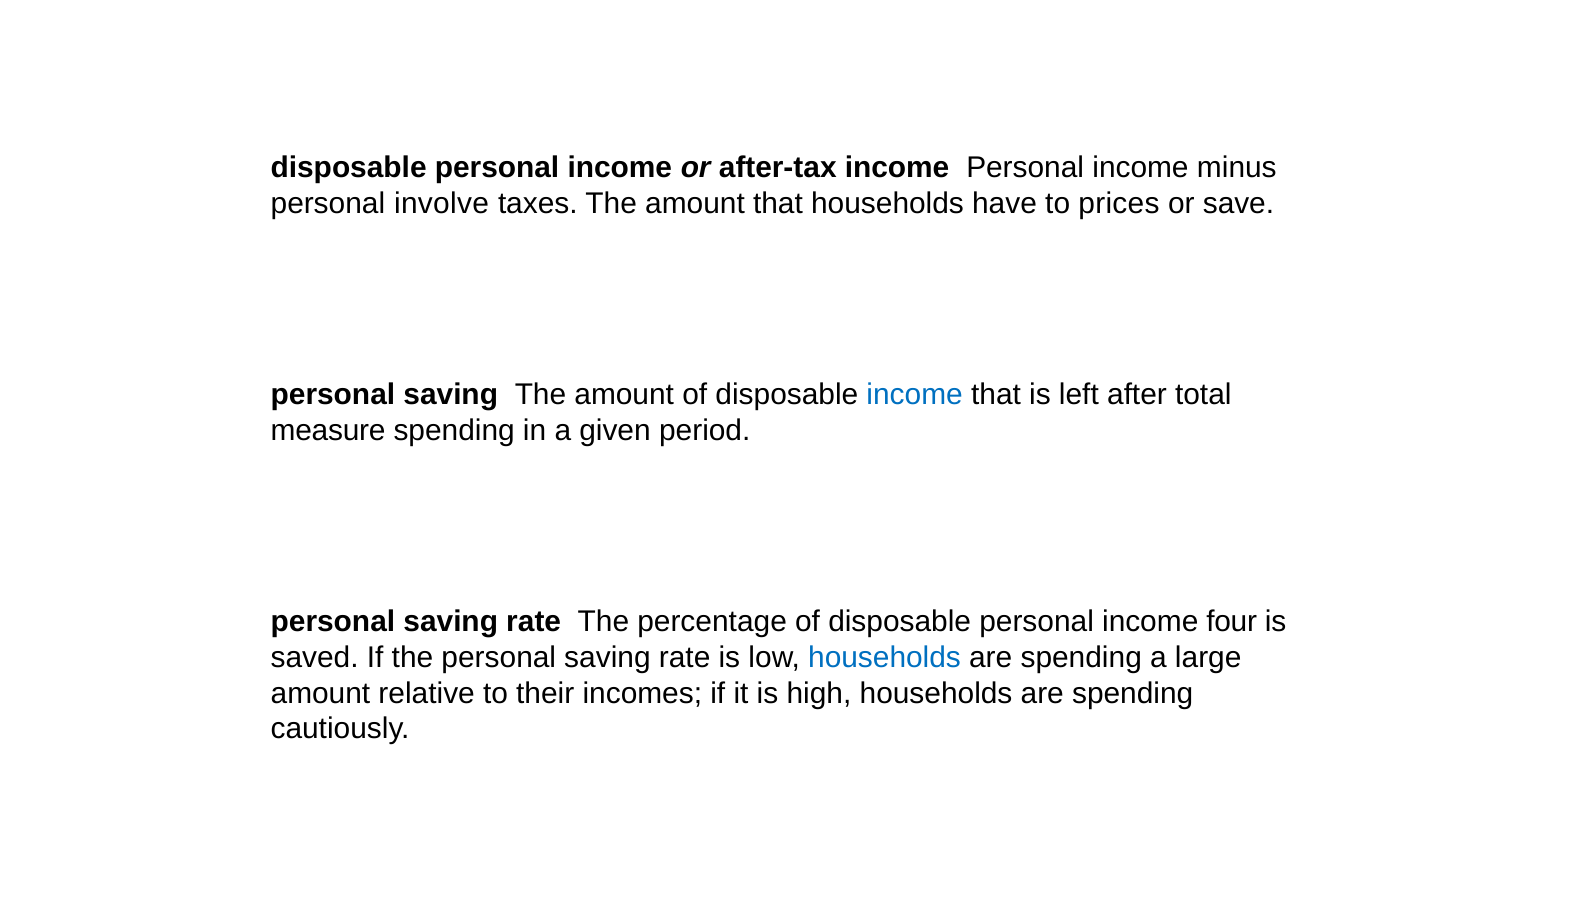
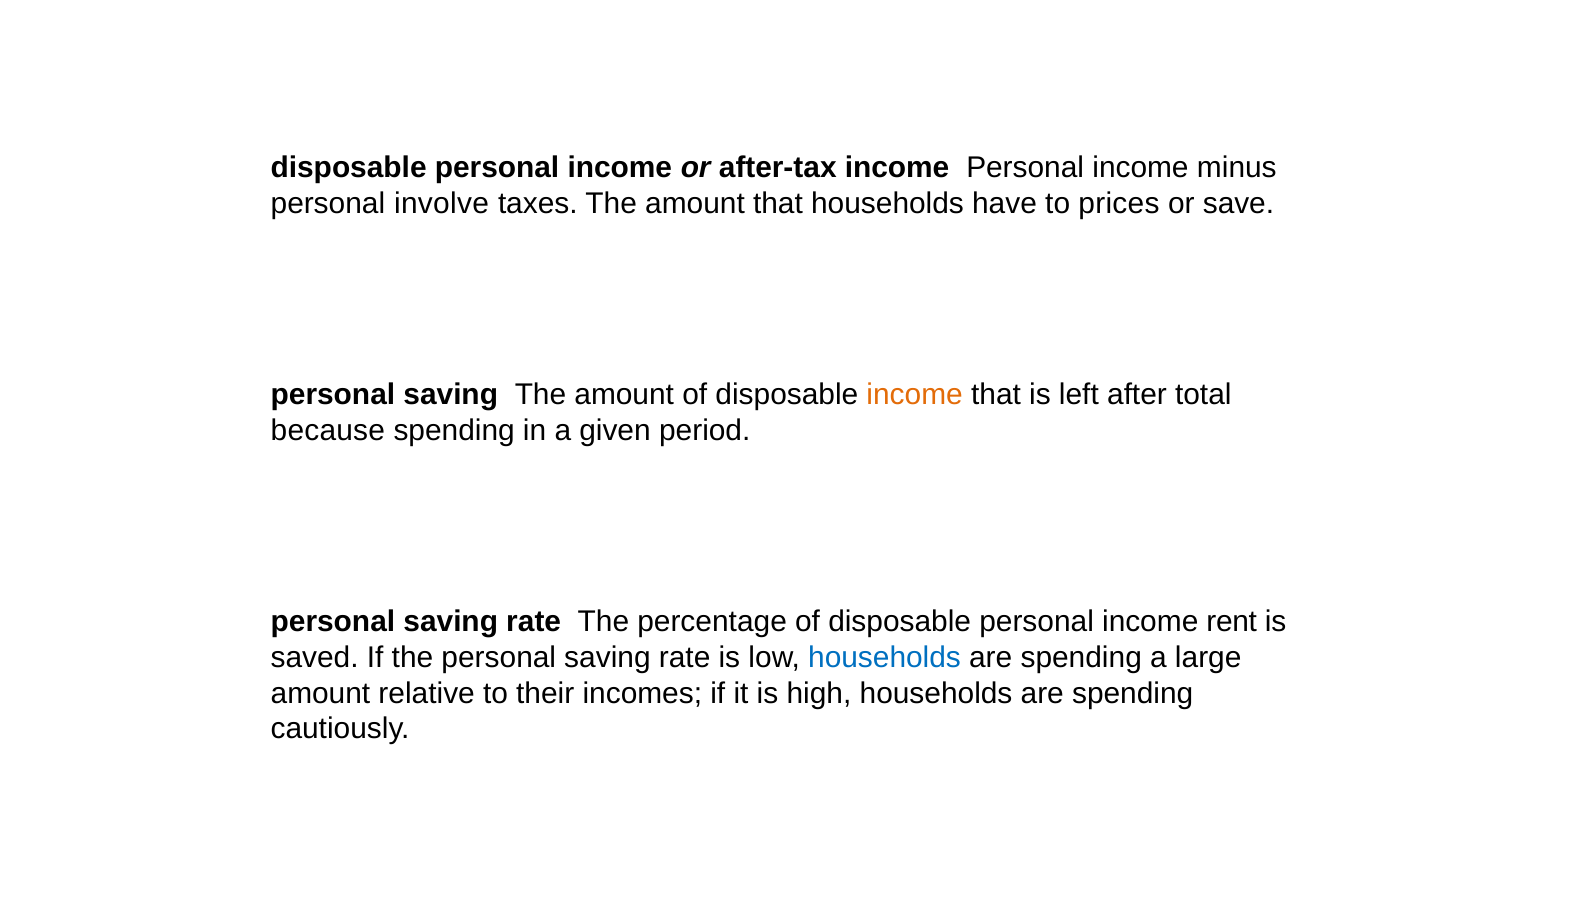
income colour: blue -> orange (915, 394)
measure: measure -> because (328, 430)
four: four -> rent (1232, 621)
